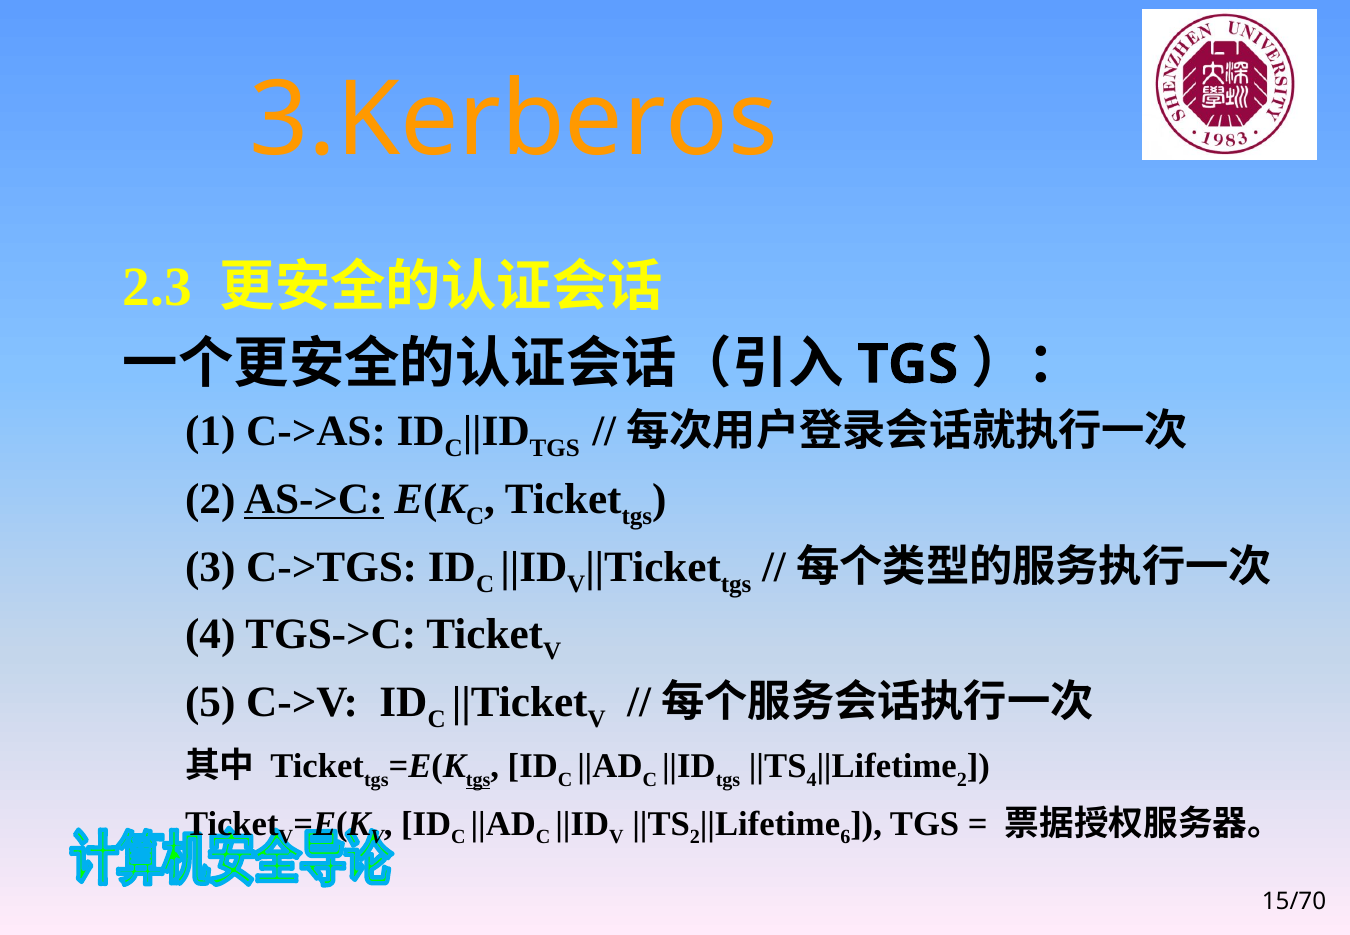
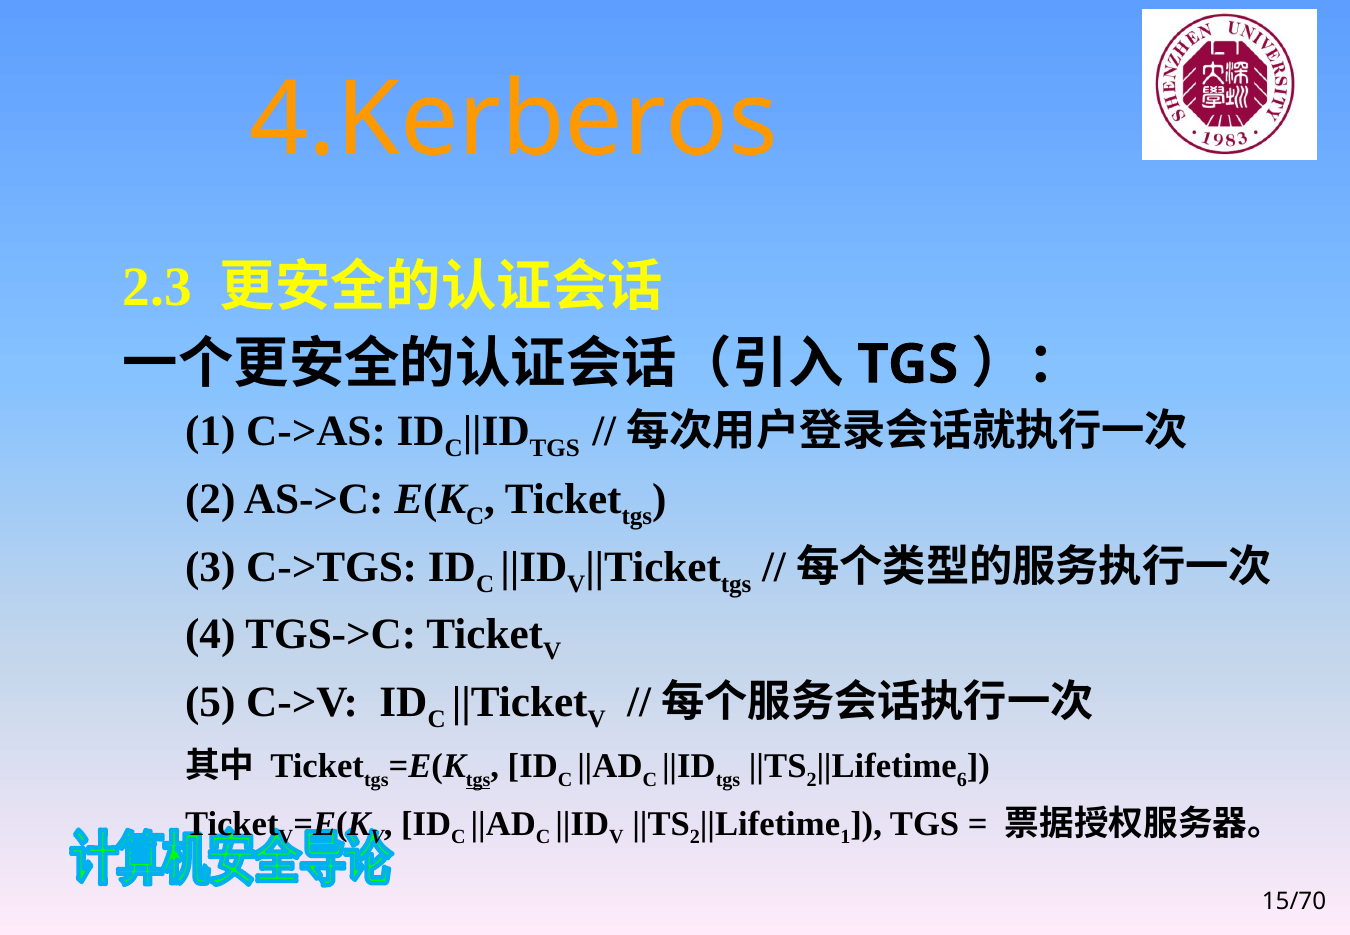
3.Kerberos: 3.Kerberos -> 4.Kerberos (514, 120)
AS->C underline: present -> none (314, 499)
4: 4 -> 2 (812, 779)
2: 2 -> 6 (962, 779)
6: 6 -> 1 (845, 837)
